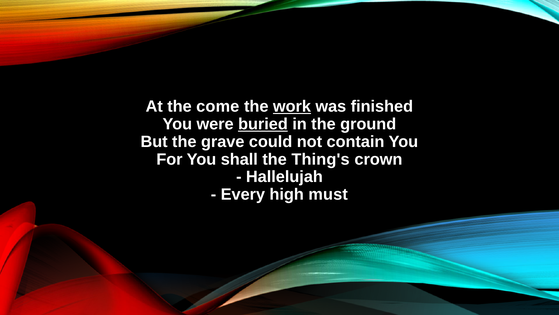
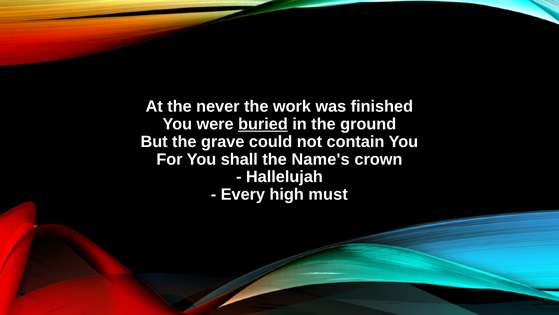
come: come -> never (218, 106)
work underline: present -> none (292, 106)
Thing's: Thing's -> Name's (321, 159)
